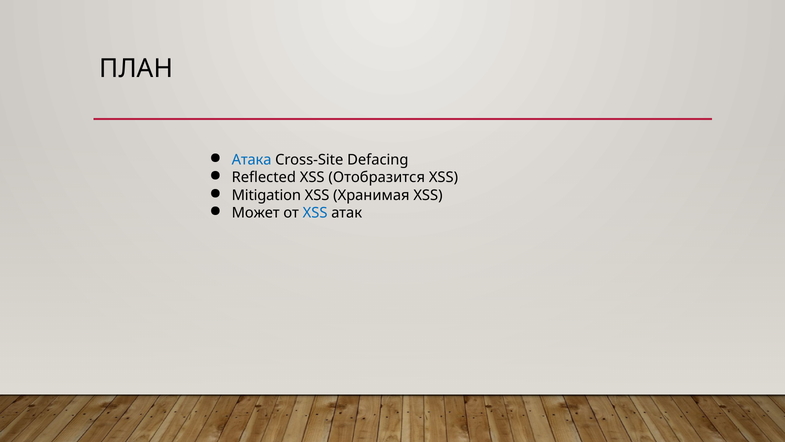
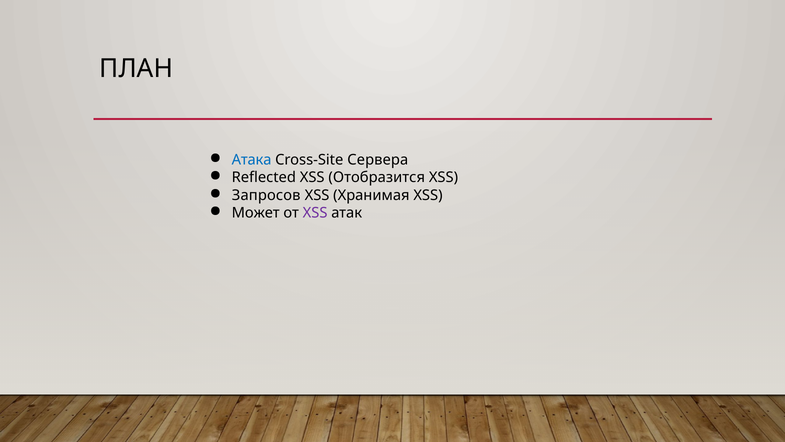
Defacing: Defacing -> Сервера (378, 160)
Mitigation: Mitigation -> Запросов (266, 195)
XSS colour: blue -> purple (315, 213)
